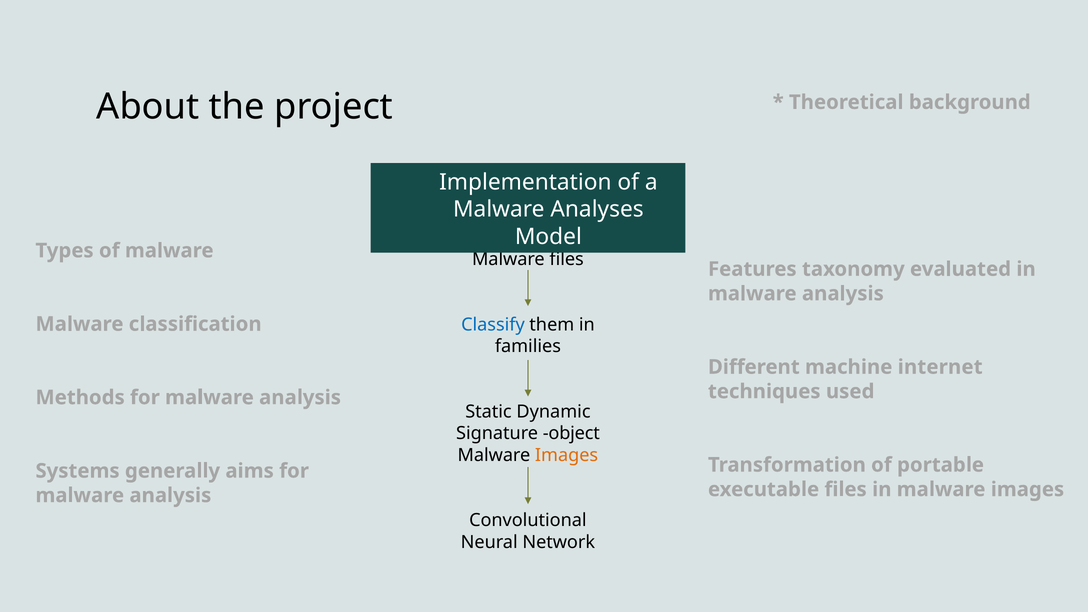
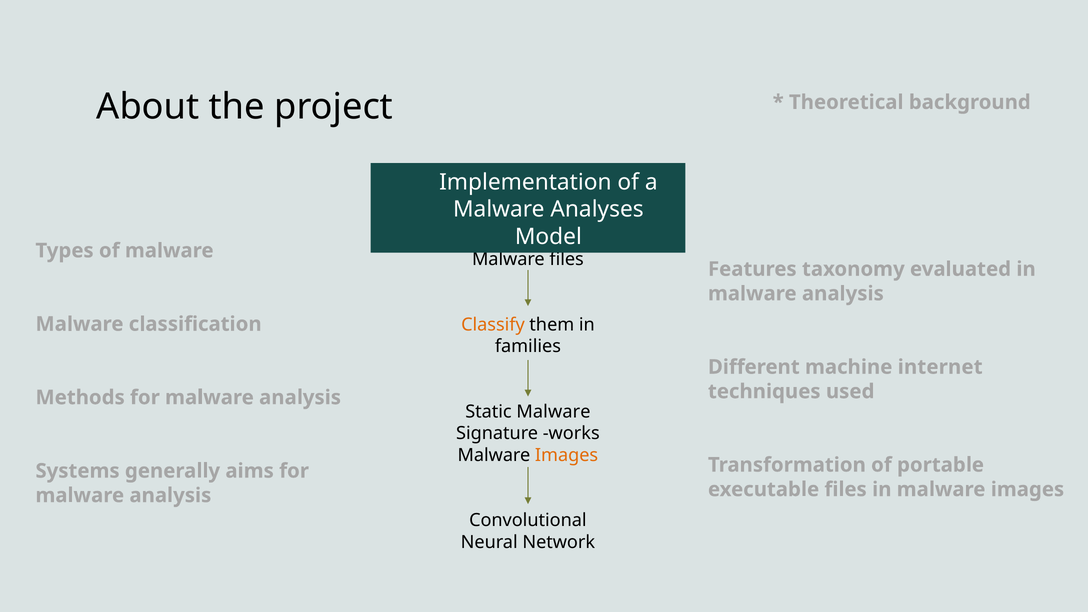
Classify colour: blue -> orange (493, 325)
Static Dynamic: Dynamic -> Malware (553, 412)
object: object -> works (571, 433)
